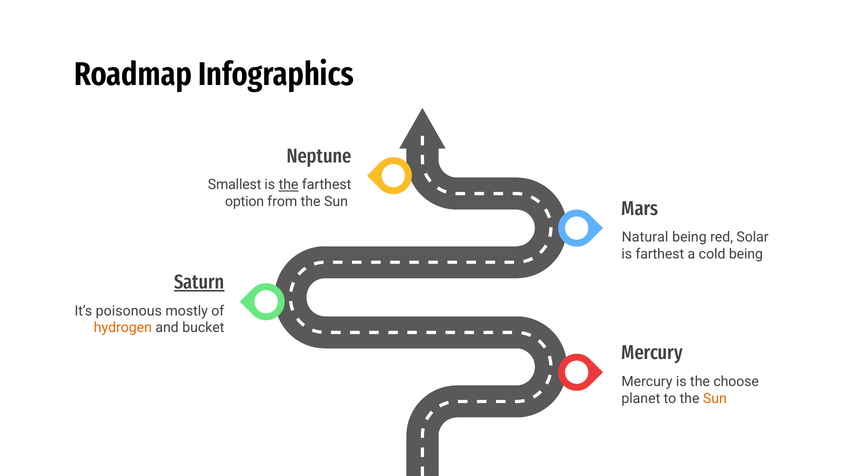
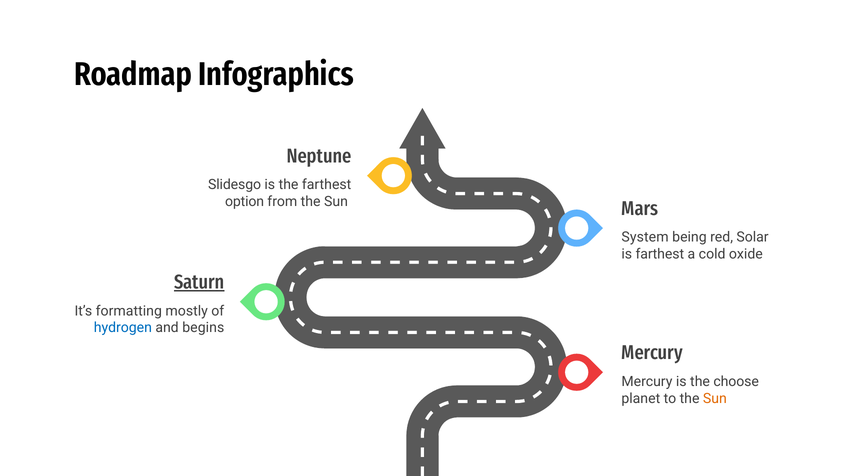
Smallest: Smallest -> Slidesgo (235, 185)
the underline: present -> none (289, 185)
Natural: Natural -> System (645, 237)
cold being: being -> oxide (746, 254)
poisonous: poisonous -> formatting (129, 311)
hydrogen colour: orange -> blue (123, 328)
bucket: bucket -> begins (203, 328)
